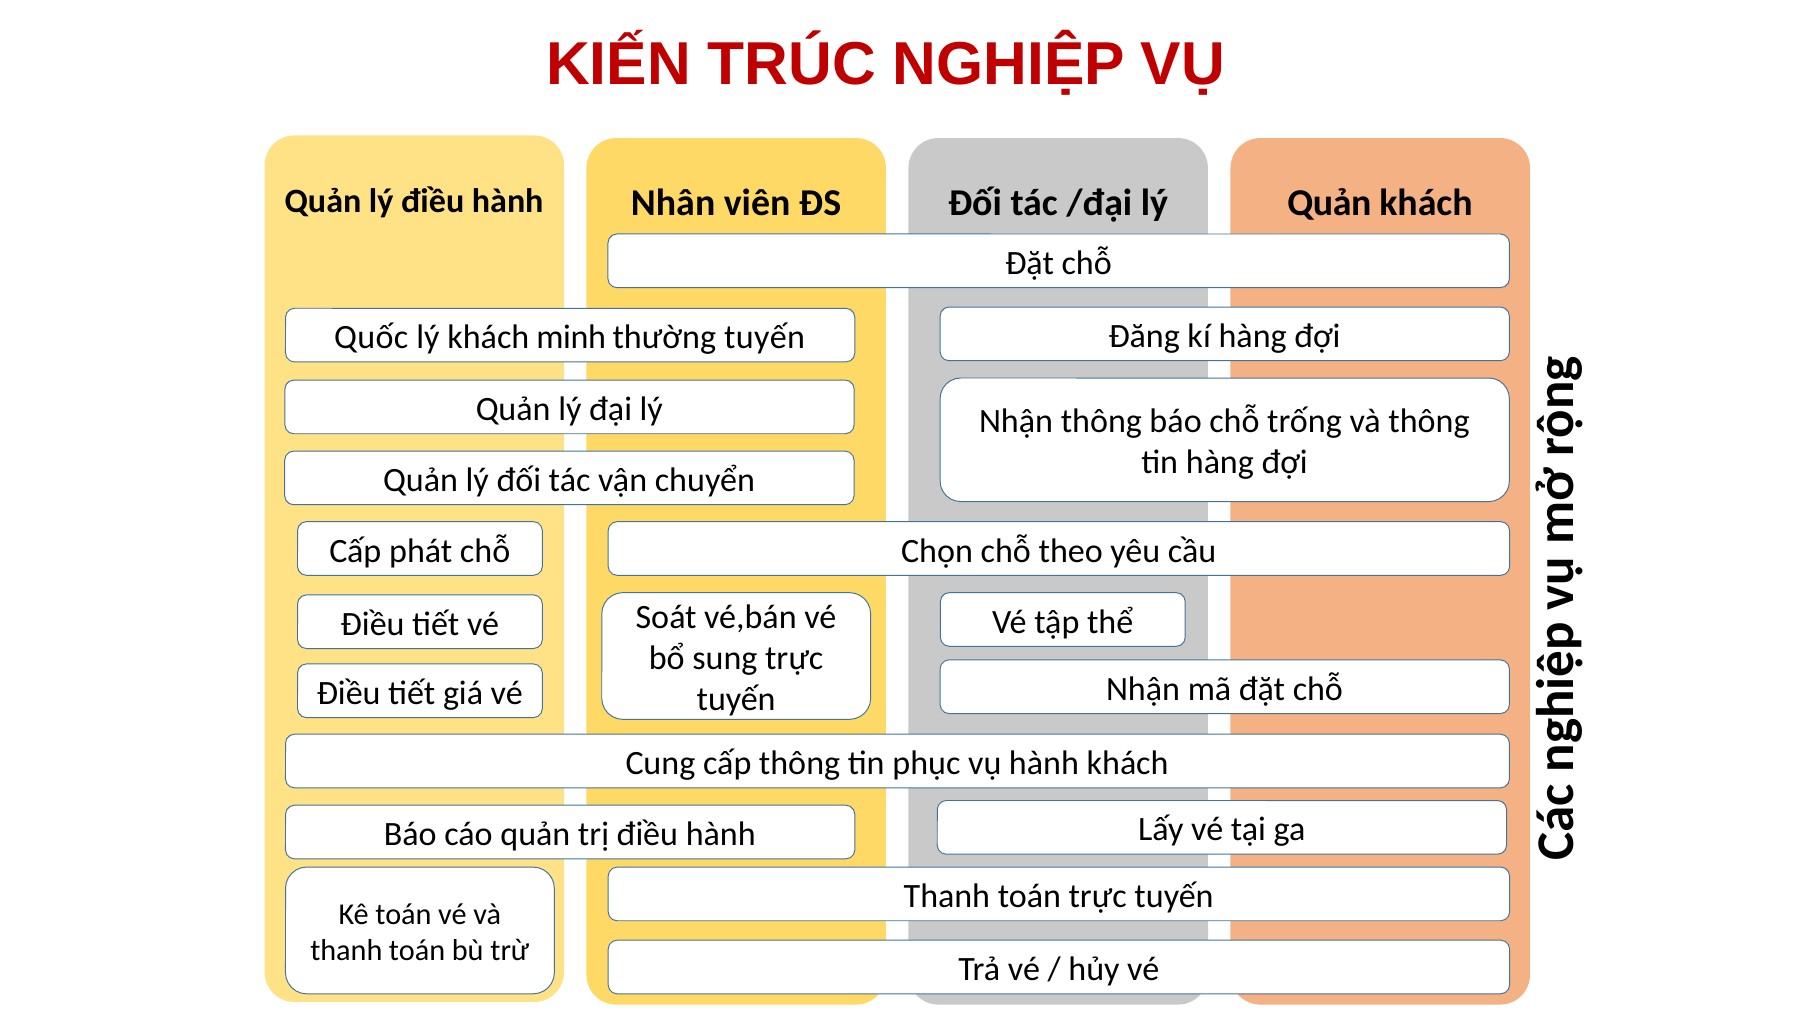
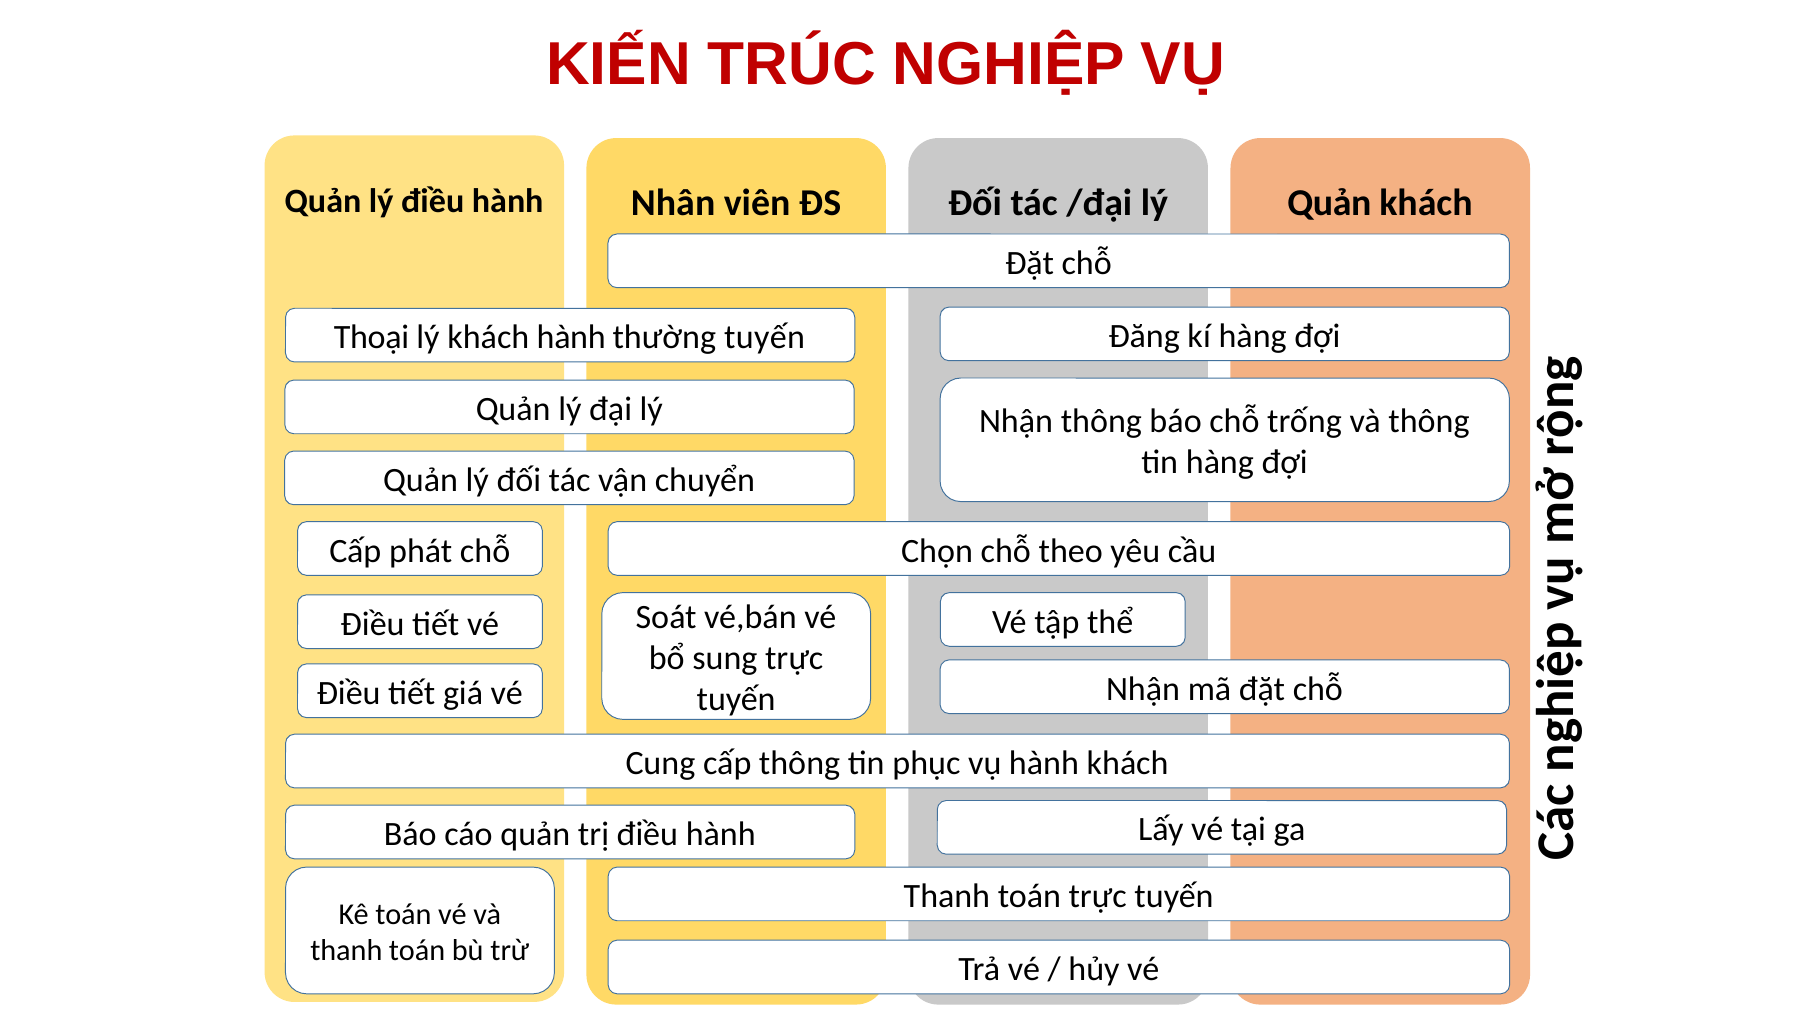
Quốc: Quốc -> Thoại (372, 337)
khách minh: minh -> hành (571, 337)
